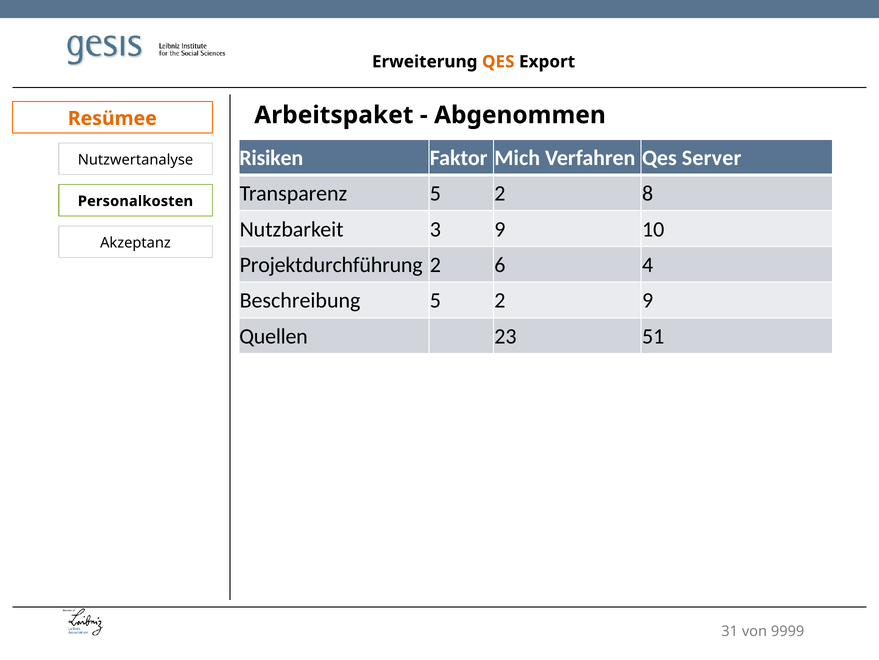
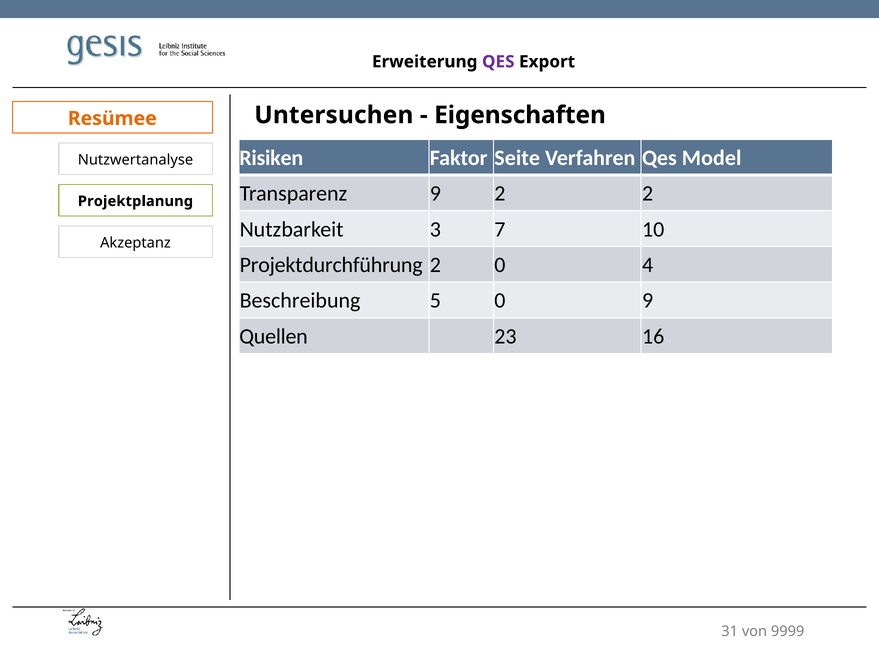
QES colour: orange -> purple (498, 62)
Arbeitspaket: Arbeitspaket -> Untersuchen (334, 115)
Abgenommen: Abgenommen -> Eigenschaften (520, 115)
Mich: Mich -> Seite (517, 158)
Server: Server -> Model (712, 158)
Transparenz 5: 5 -> 9 (435, 193)
2 8: 8 -> 2 (648, 193)
Personalkosten: Personalkosten -> Projektplanung (135, 201)
3 9: 9 -> 7 (500, 229)
2 6: 6 -> 0 (500, 265)
2: 2 -> 0 (500, 300)
51: 51 -> 16 (653, 336)
